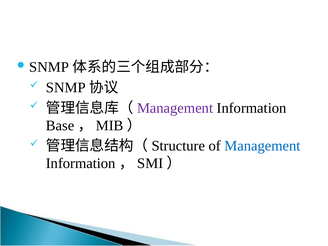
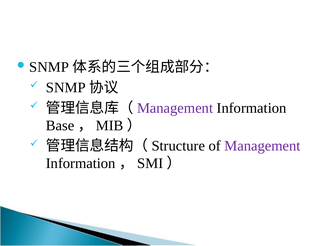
Management colour: blue -> purple (262, 146)
